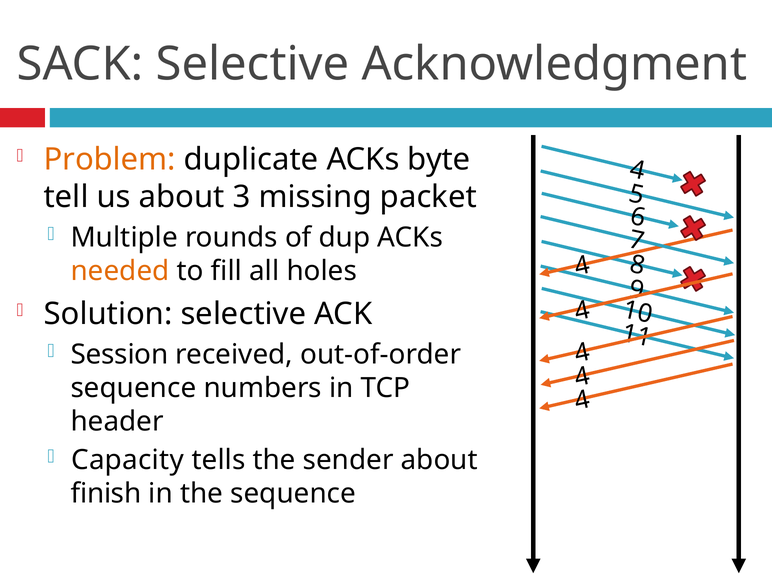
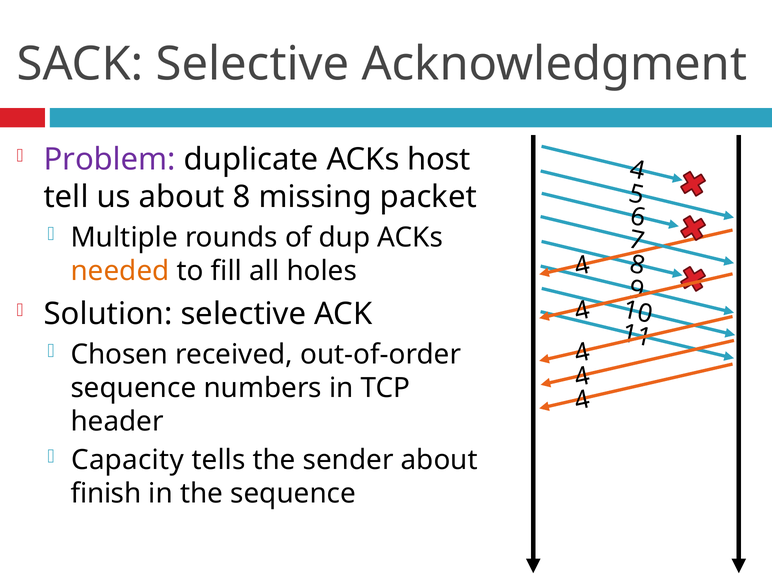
Problem colour: orange -> purple (110, 160)
byte: byte -> host (439, 160)
about 3: 3 -> 8 (242, 197)
Session: Session -> Chosen (119, 355)
